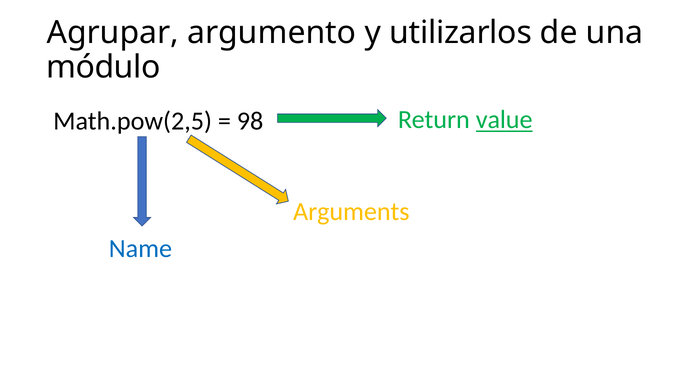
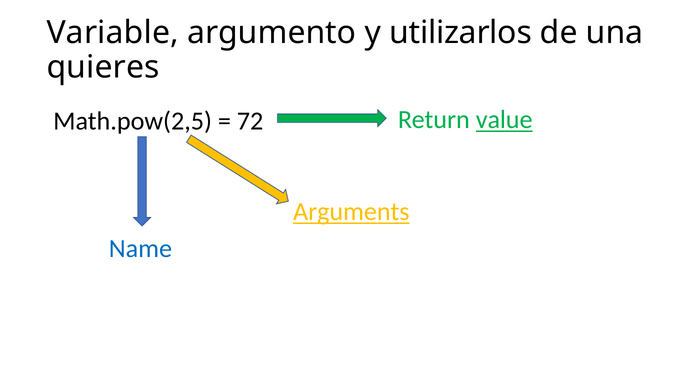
Agrupar: Agrupar -> Variable (113, 33)
módulo: módulo -> quieres (103, 67)
98: 98 -> 72 (250, 121)
Arguments underline: none -> present (351, 212)
